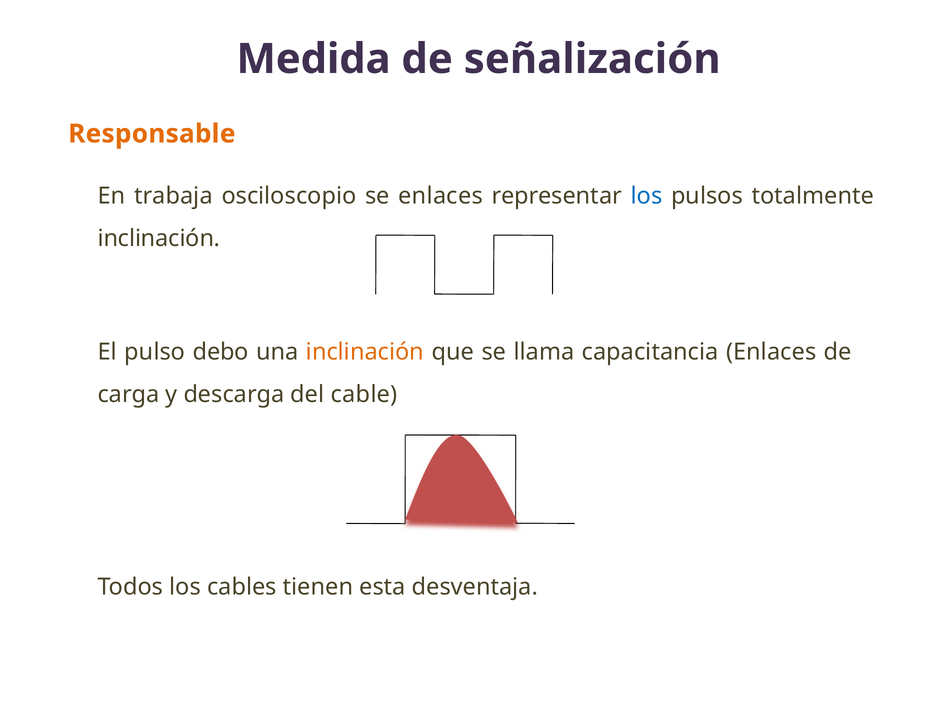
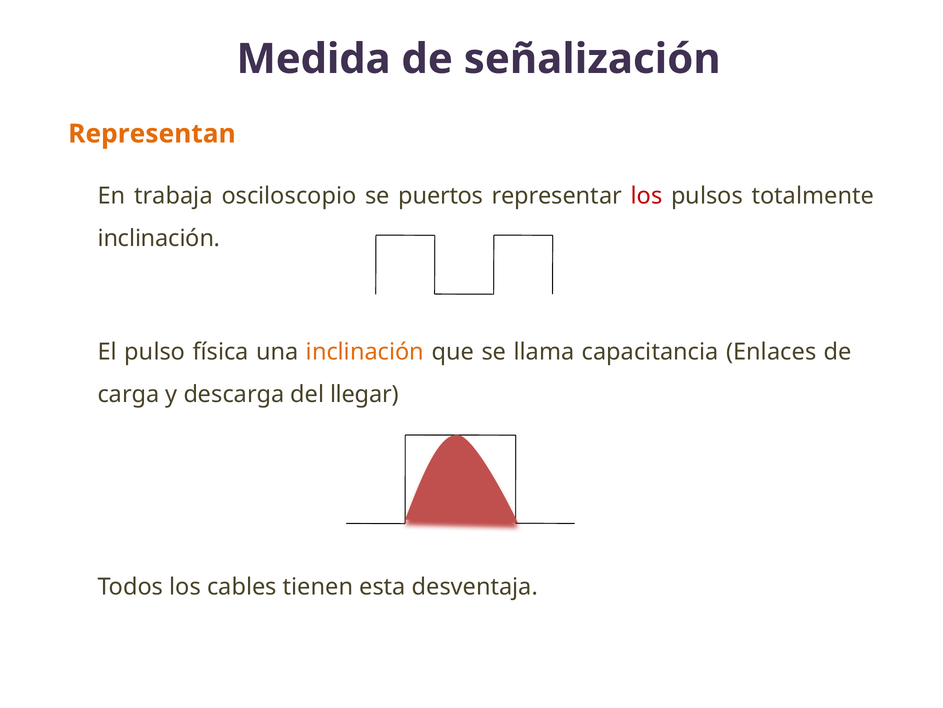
Responsable: Responsable -> Representan (152, 134)
se enlaces: enlaces -> puertos (441, 196)
los colour: blue -> red (647, 196)
debo: debo -> física (221, 352)
cable: cable -> llegar (364, 394)
